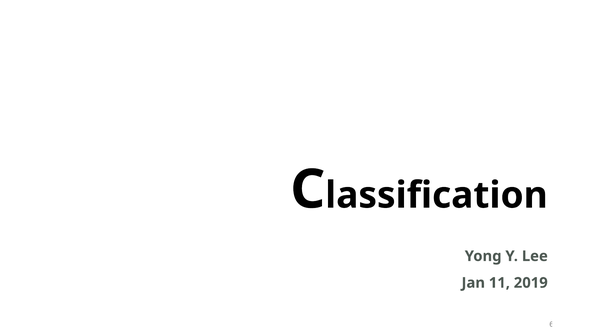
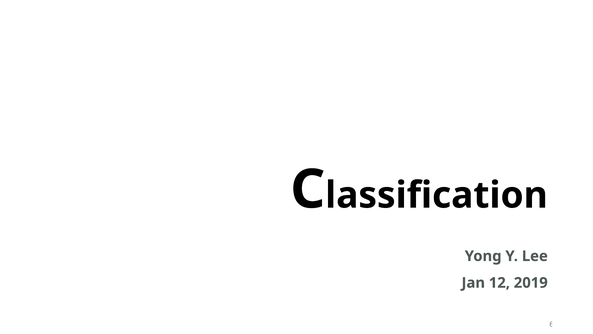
11: 11 -> 12 (499, 282)
